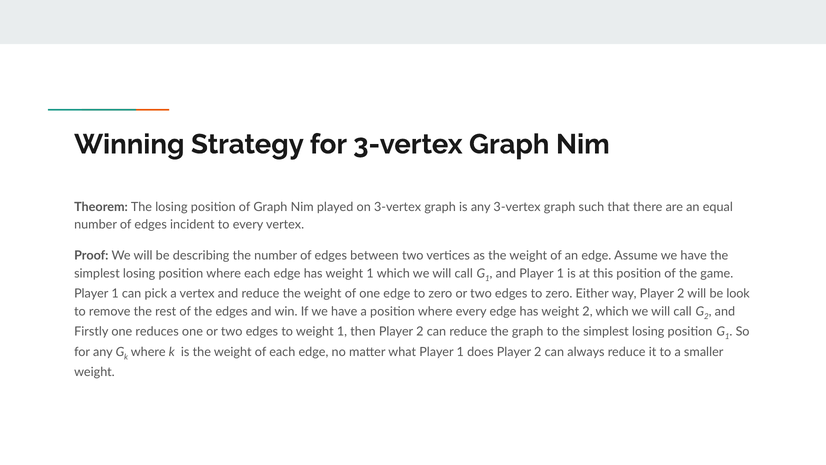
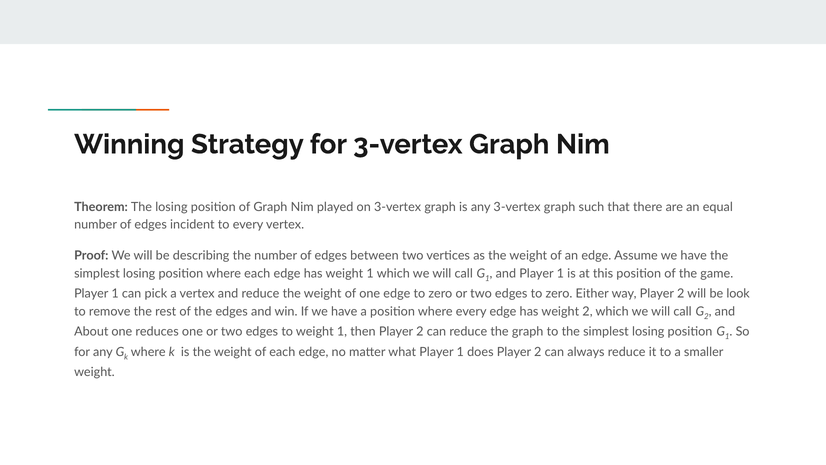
Firstly: Firstly -> About (91, 332)
